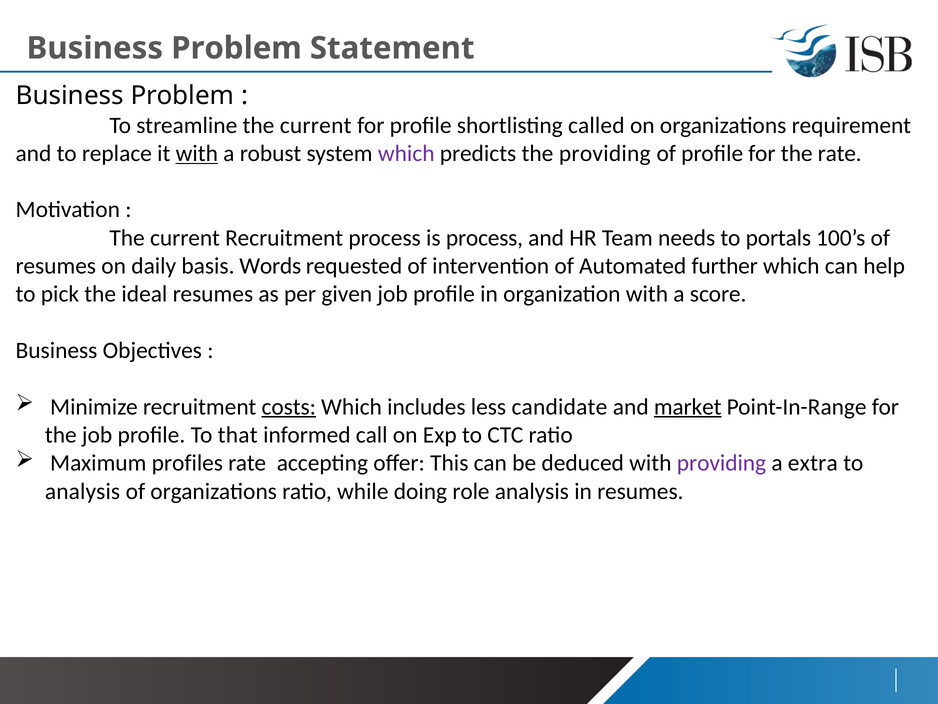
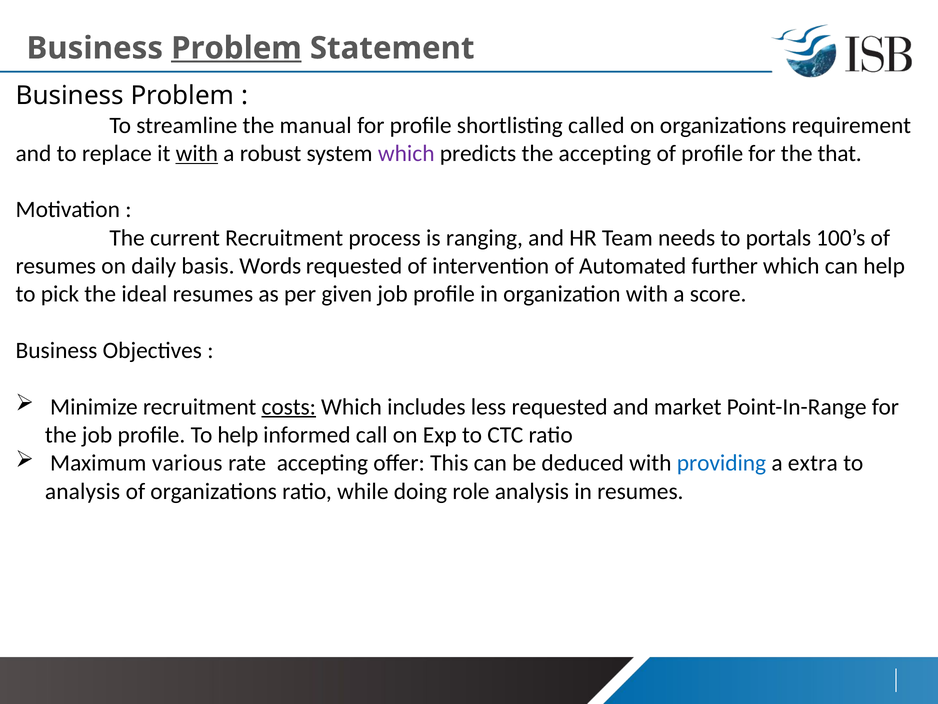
Problem underline: none -> present (236, 48)
streamline the current: current -> manual (316, 125)
the providing: providing -> accepting (605, 153)
the rate: rate -> that (840, 153)
is process: process -> ranging (484, 238)
less candidate: candidate -> requested (560, 407)
market underline: present -> none (688, 407)
To that: that -> help (238, 435)
profiles: profiles -> various (187, 463)
providing colour: purple -> blue (721, 463)
